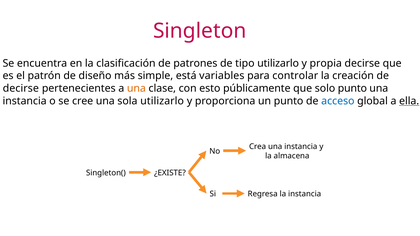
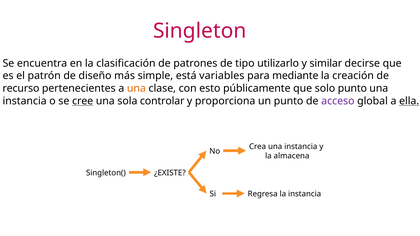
propia: propia -> similar (326, 63)
controlar: controlar -> mediante (295, 76)
decirse: decirse -> recurso (21, 89)
cree underline: none -> present (83, 101)
sola utilizarlo: utilizarlo -> controlar (162, 101)
acceso colour: blue -> purple (338, 101)
